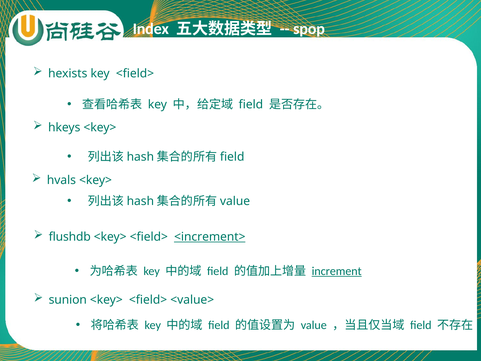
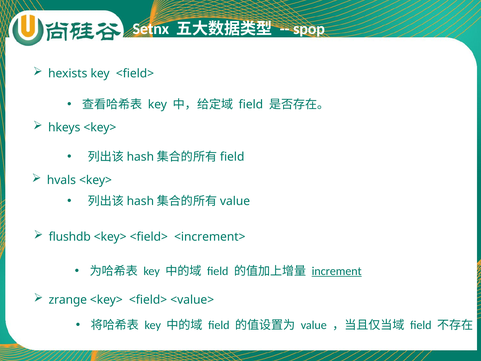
Index: Index -> Setnx (151, 29)
<increment> underline: present -> none (210, 237)
sunion: sunion -> zrange (68, 300)
